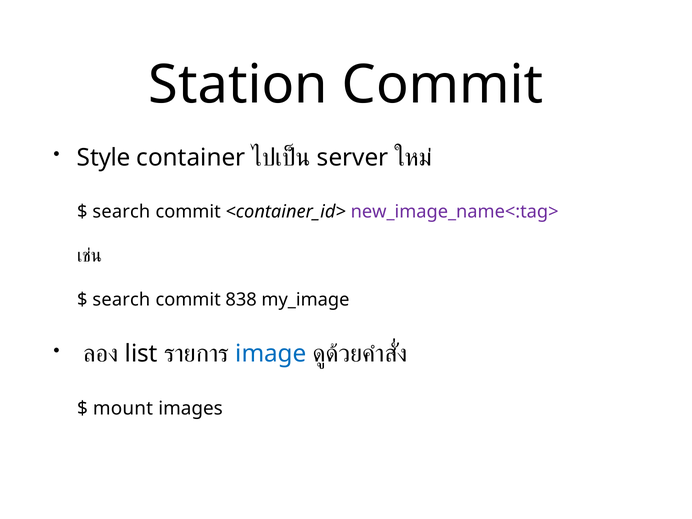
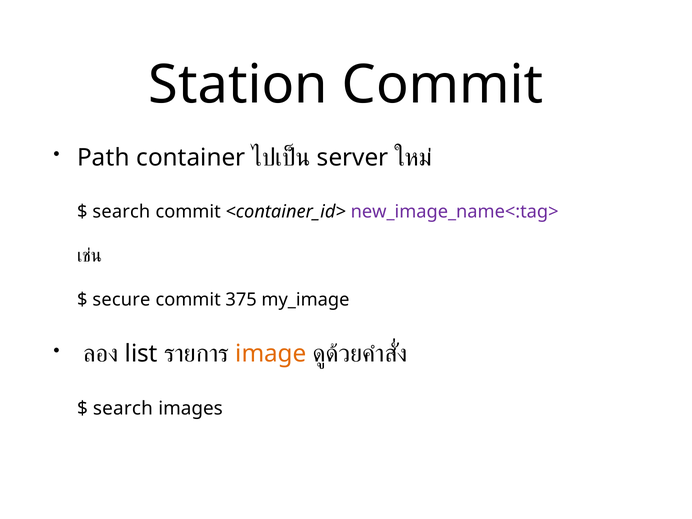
Style: Style -> Path (103, 158)
search: search -> secure (121, 300)
838: 838 -> 375 (241, 300)
image colour: blue -> orange (271, 354)
mount: mount -> search (123, 409)
